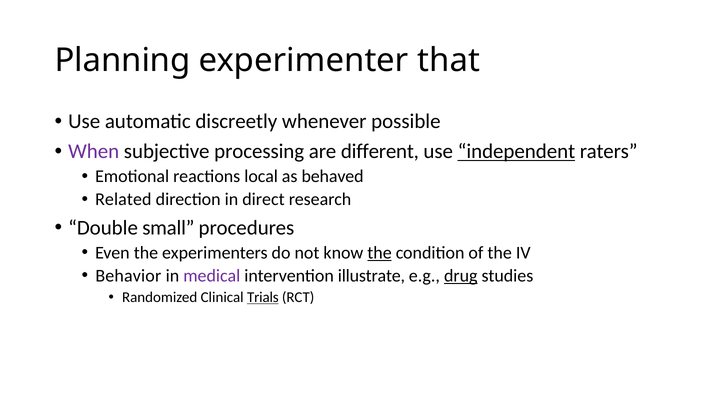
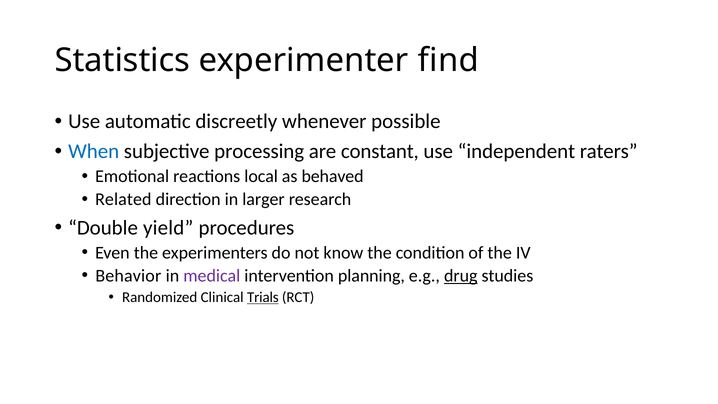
Planning: Planning -> Statistics (122, 60)
that: that -> find (448, 60)
When colour: purple -> blue (94, 151)
different: different -> constant (380, 151)
independent underline: present -> none (516, 151)
direct: direct -> larger (263, 199)
small: small -> yield (168, 228)
the underline: present -> none (380, 253)
illustrate: illustrate -> planning (371, 276)
